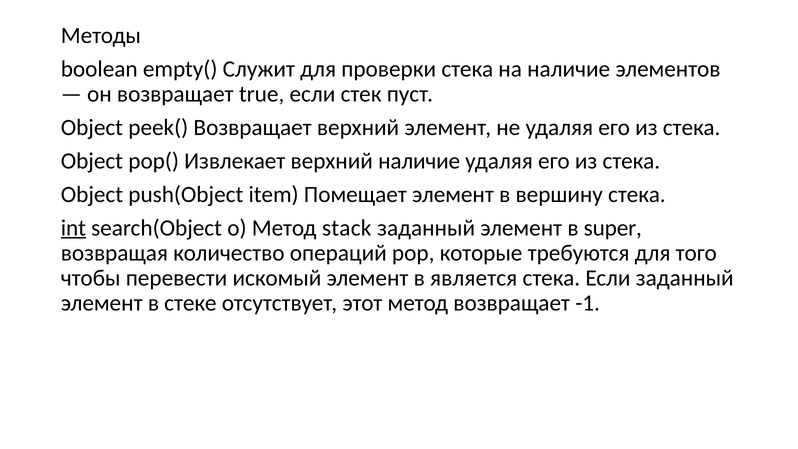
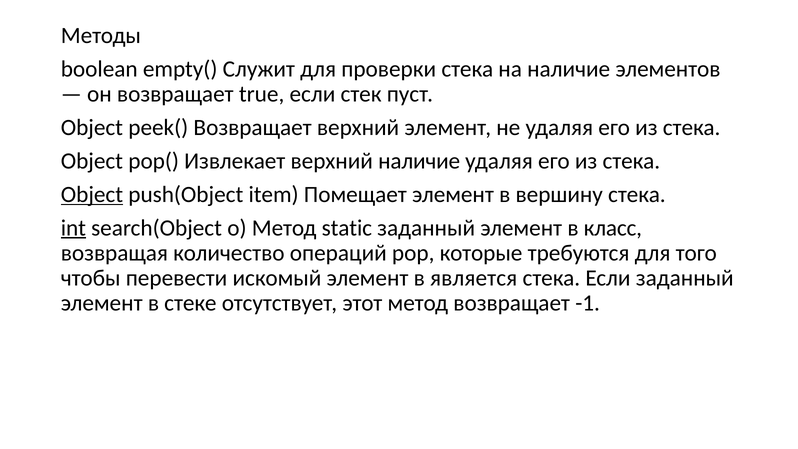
Object underline: none -> present (92, 194)
stack: stack -> static (347, 228)
super: super -> класс (613, 228)
